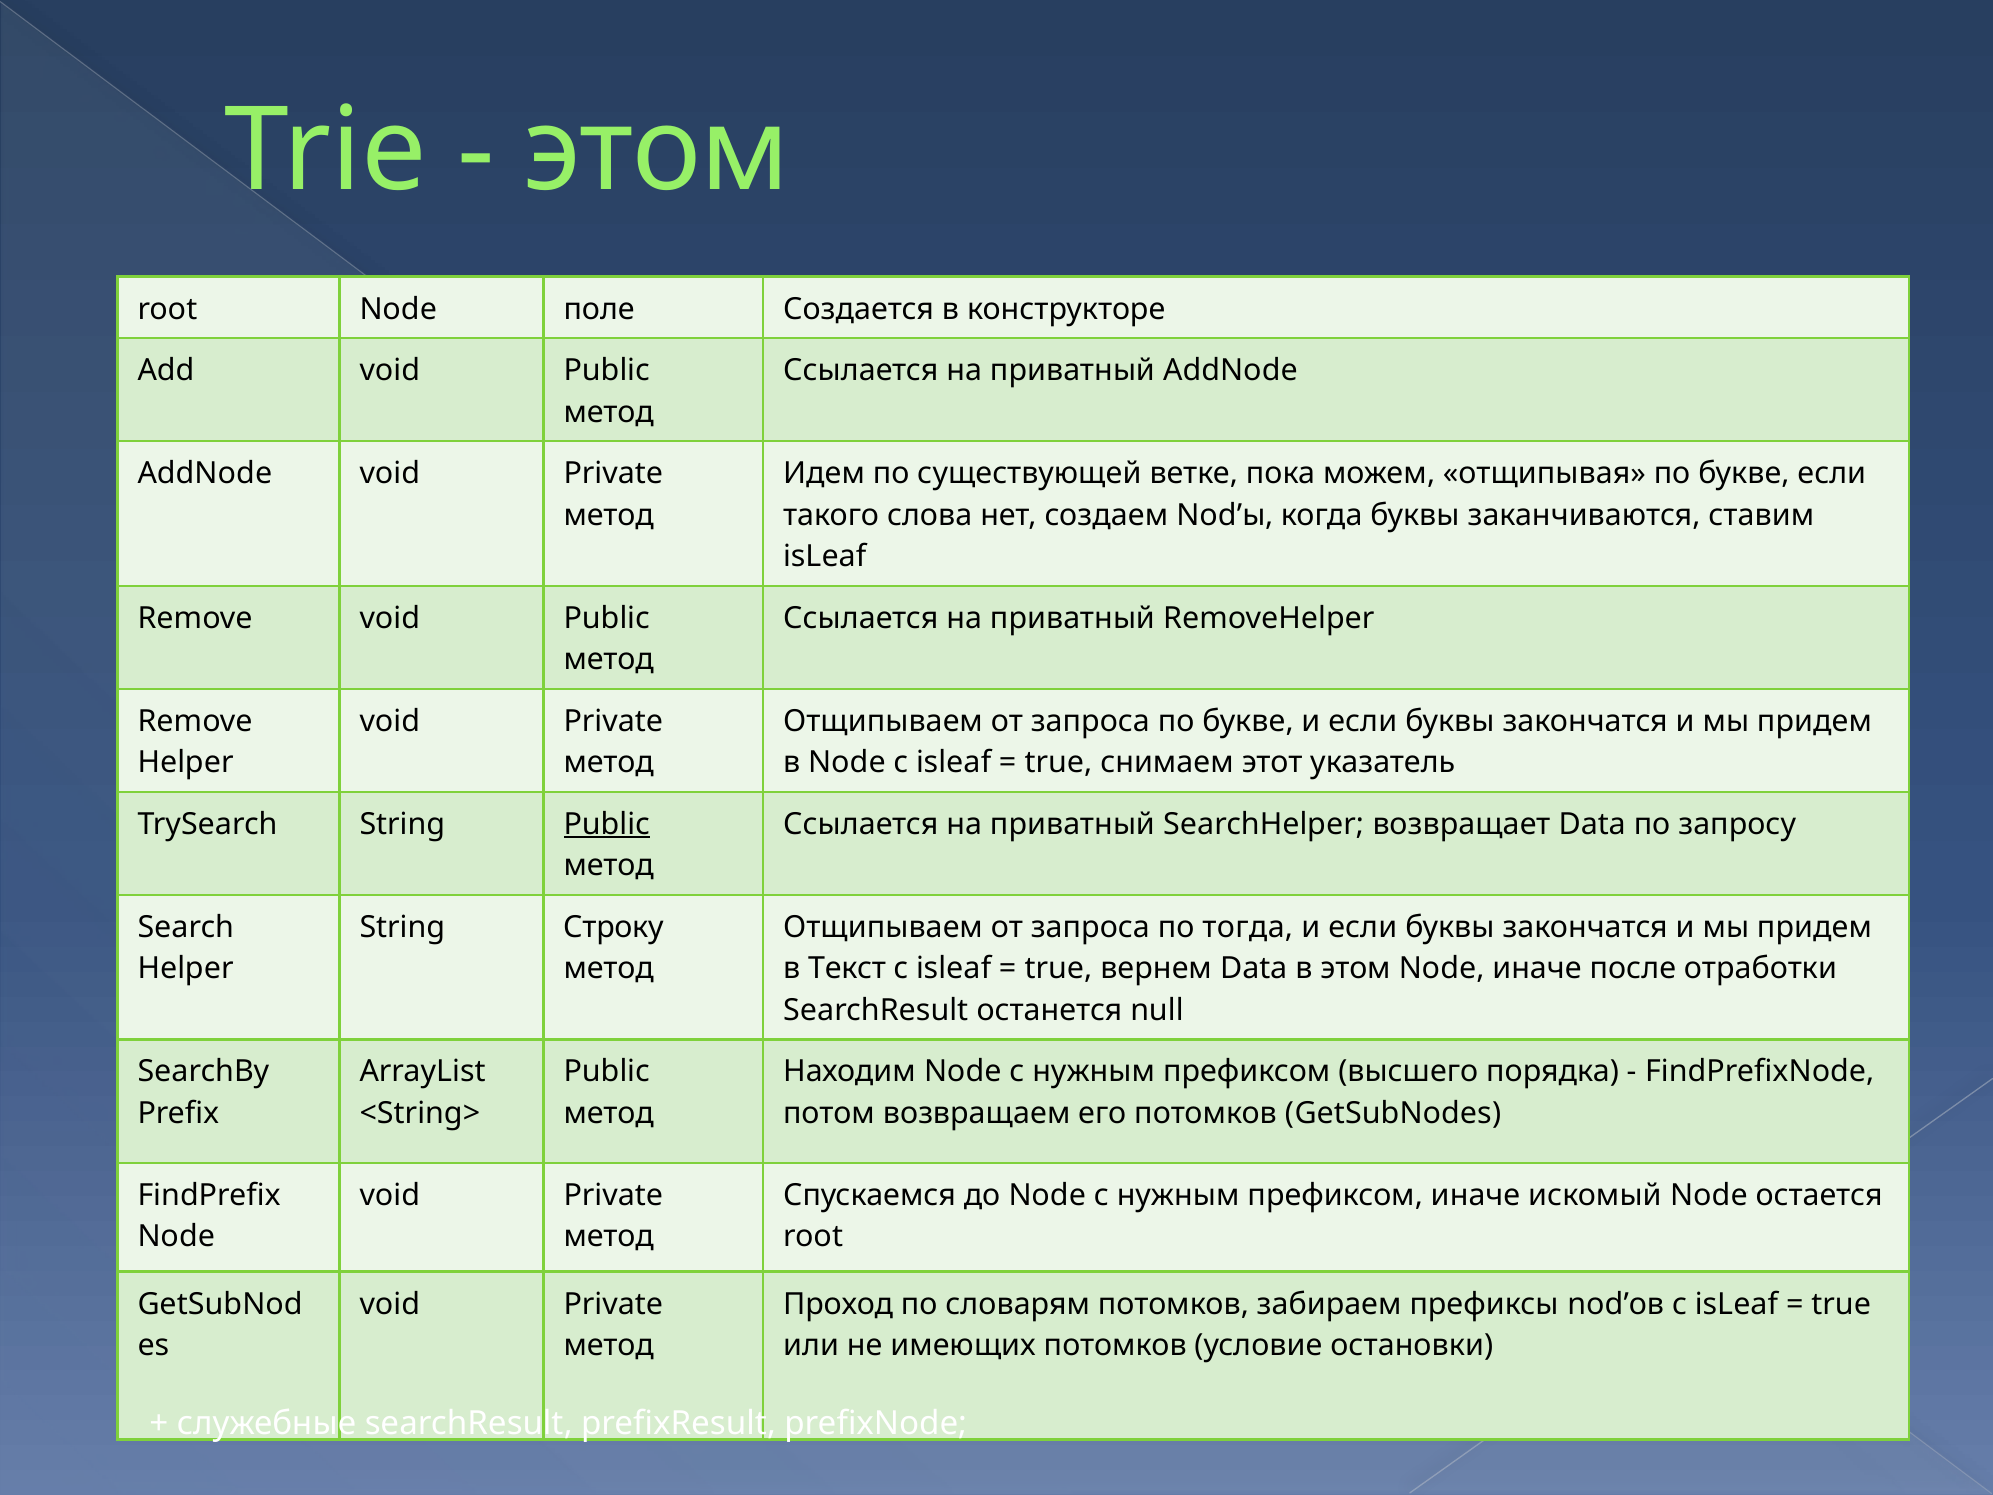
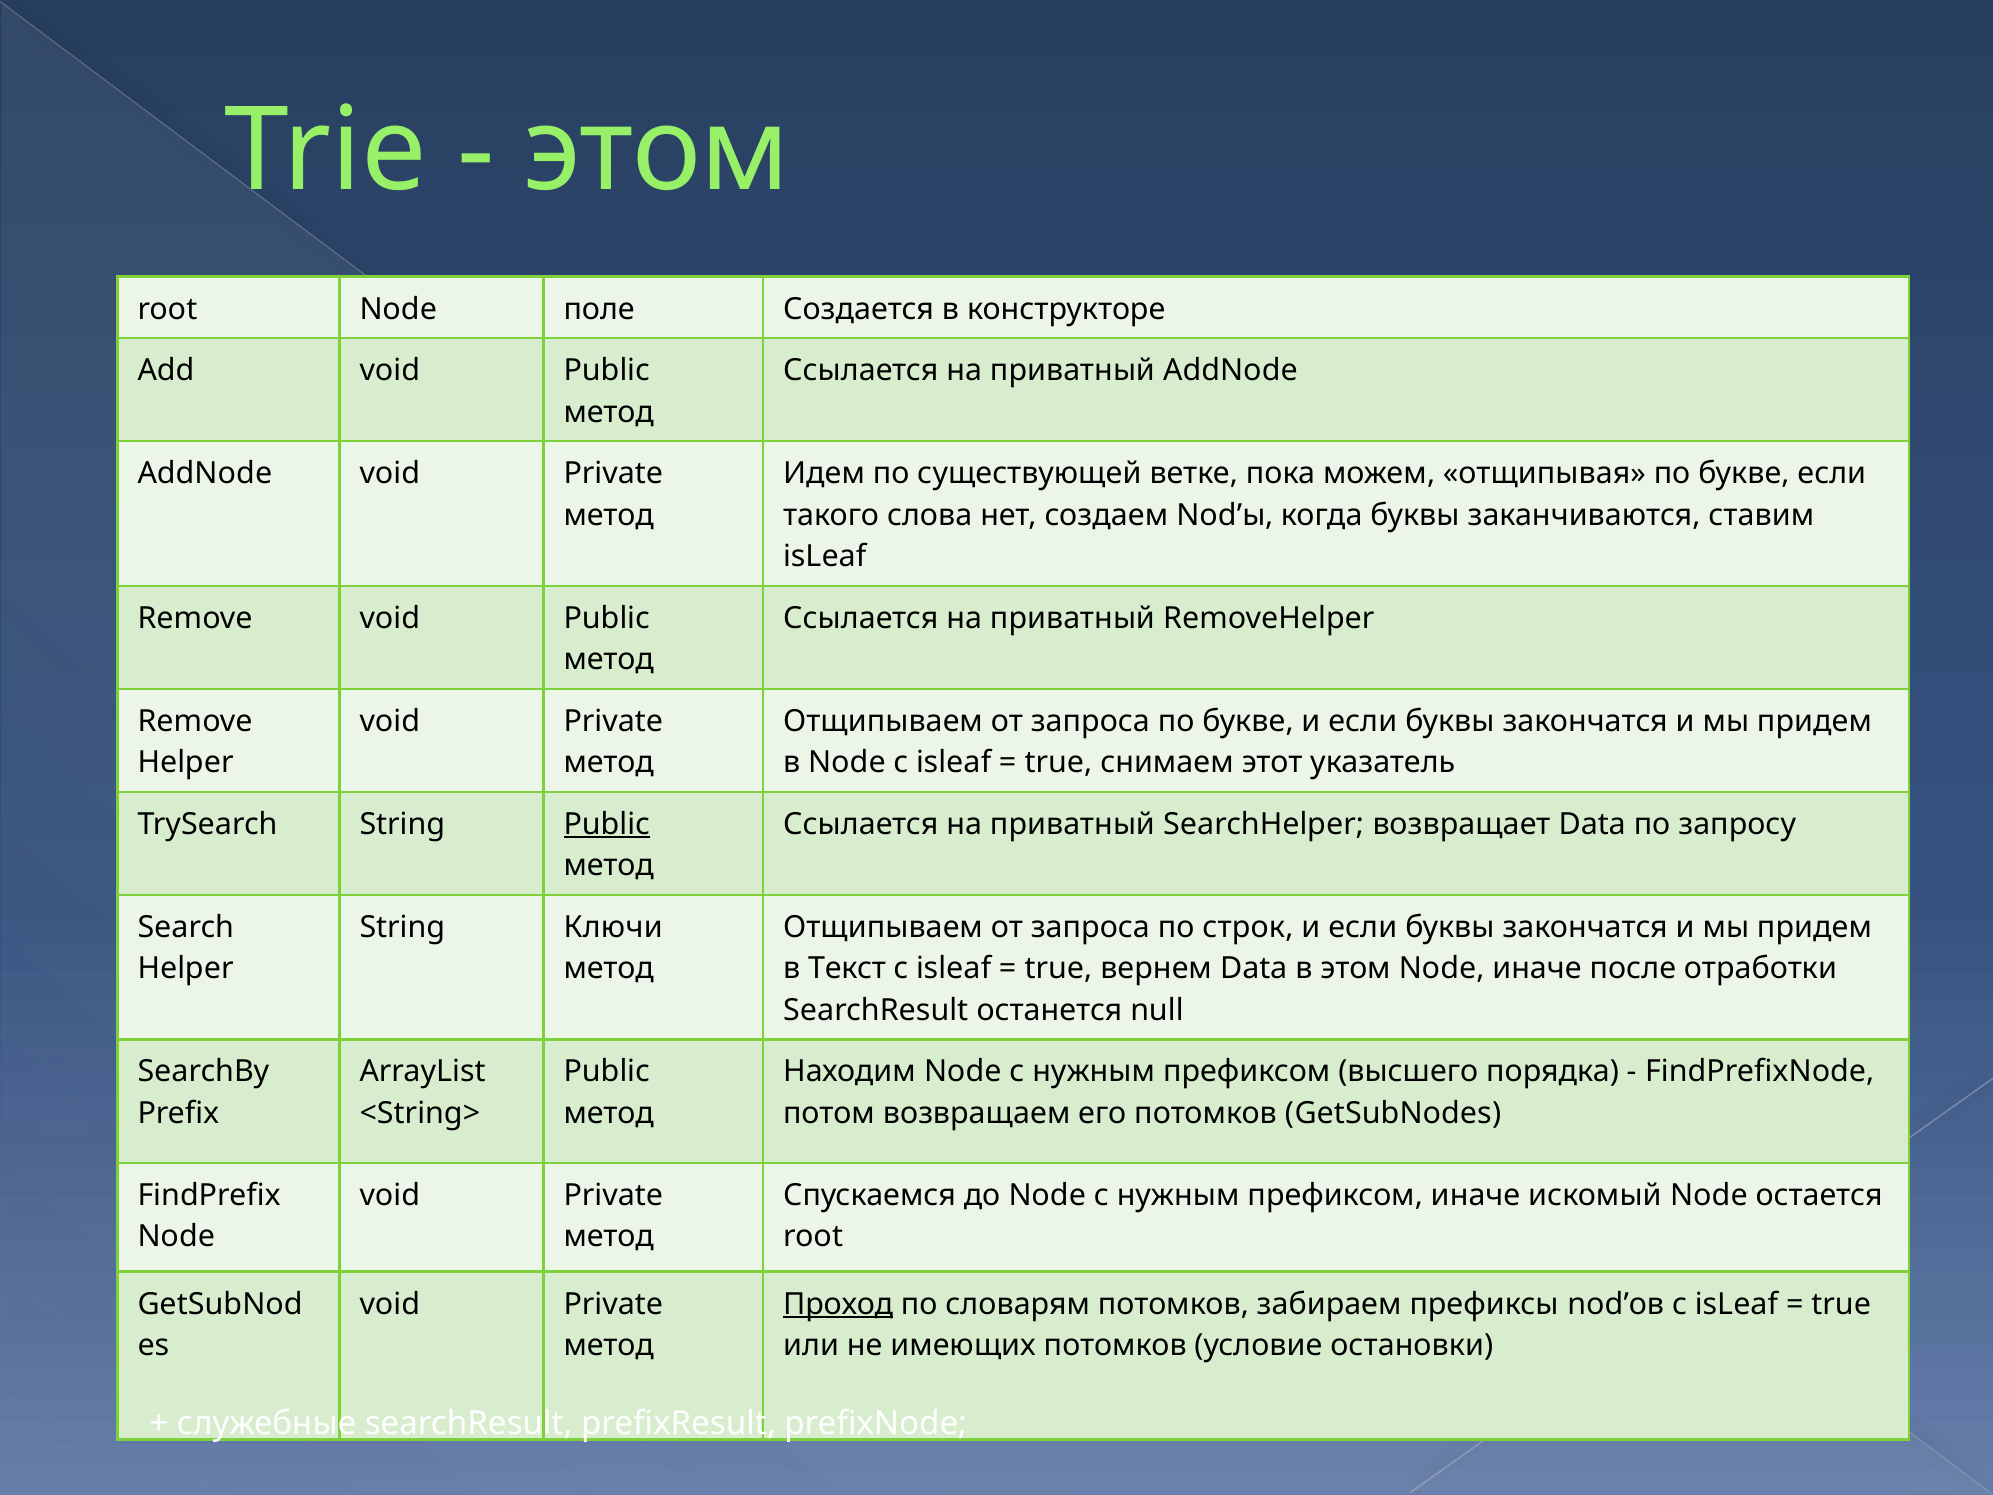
Строку: Строку -> Ключи (613, 927)
тогда: тогда -> строк (1248, 927)
Проход underline: none -> present (838, 1304)
